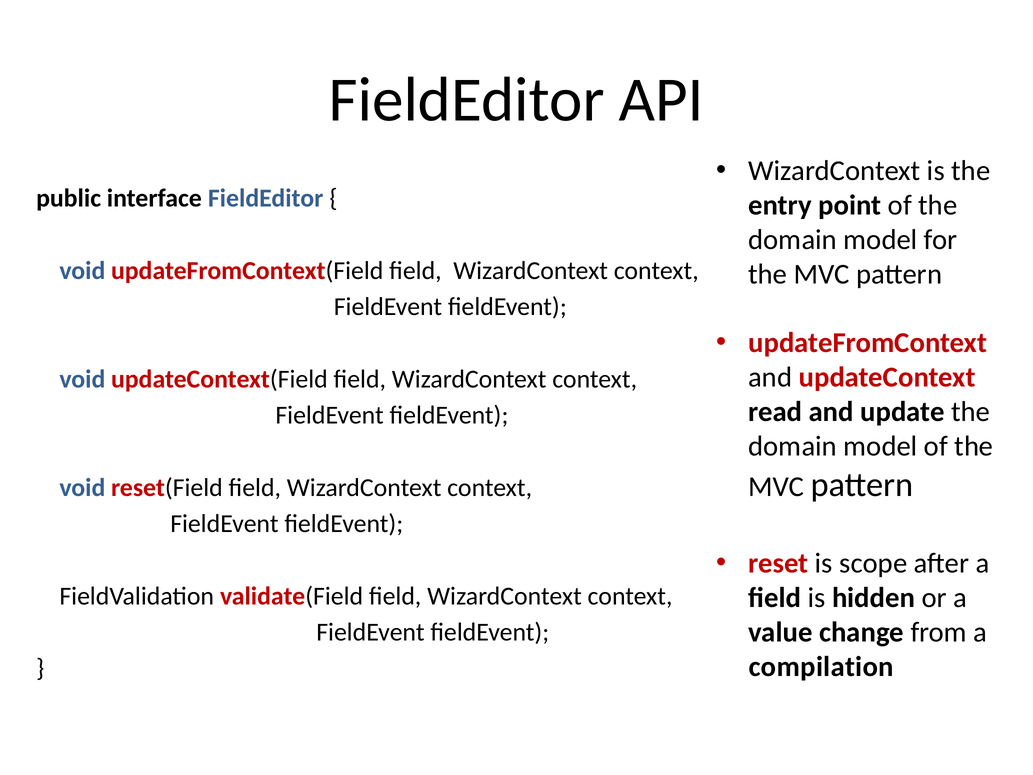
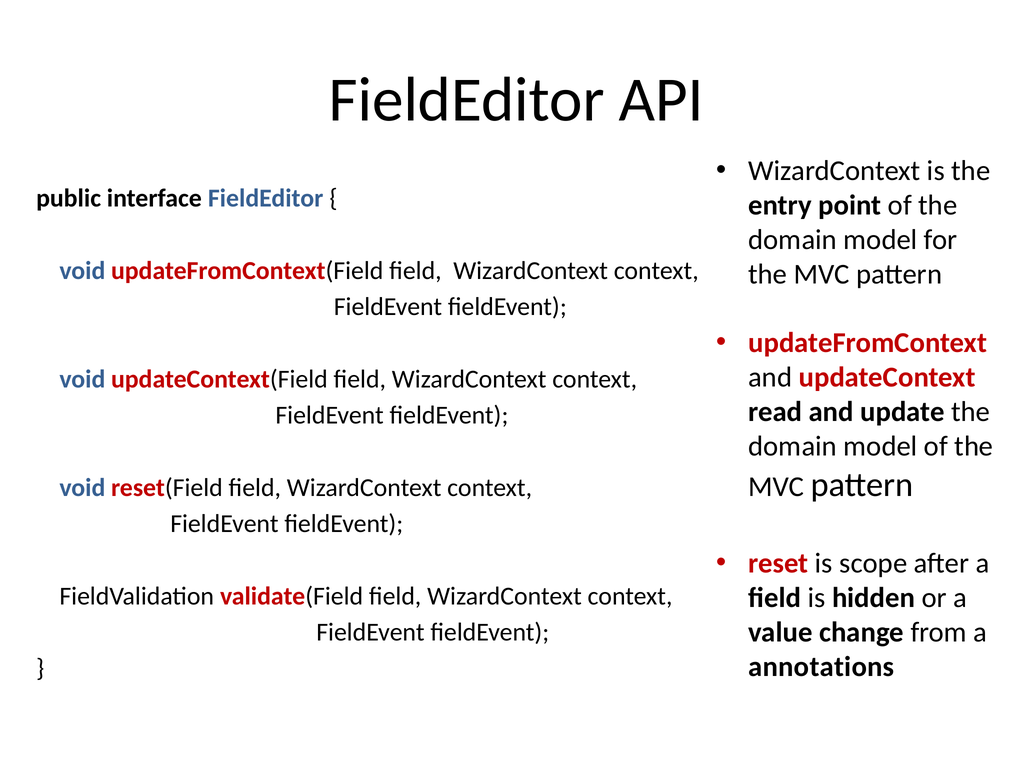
compilation: compilation -> annotations (821, 667)
